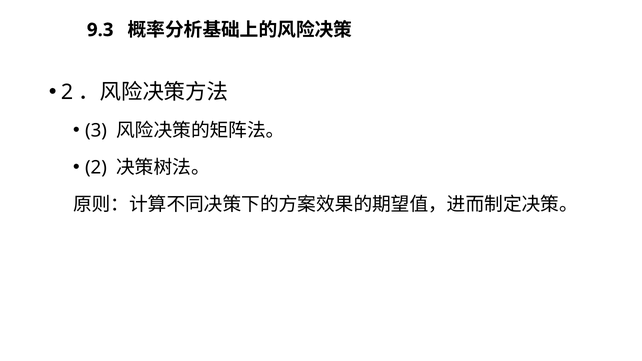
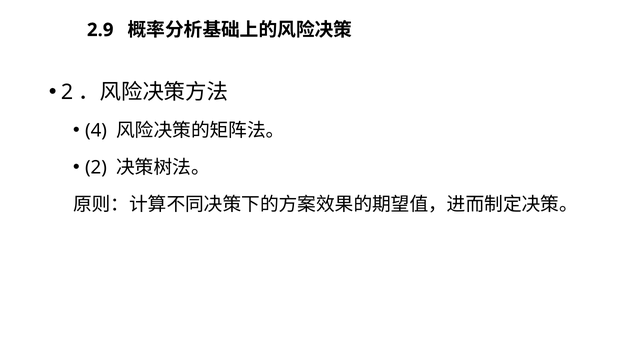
9.3: 9.3 -> 2.9 (100, 30)
3: 3 -> 4 (96, 131)
